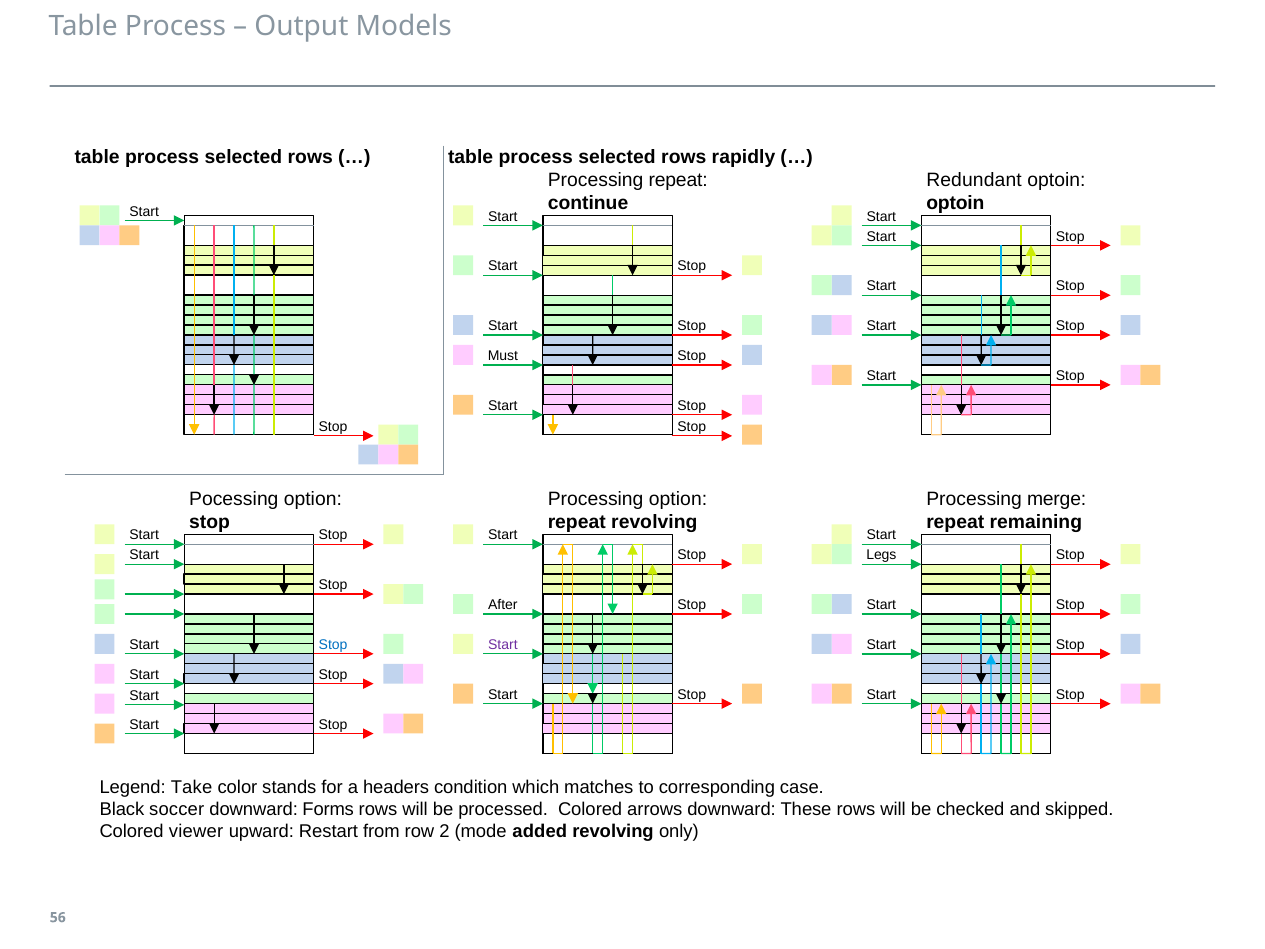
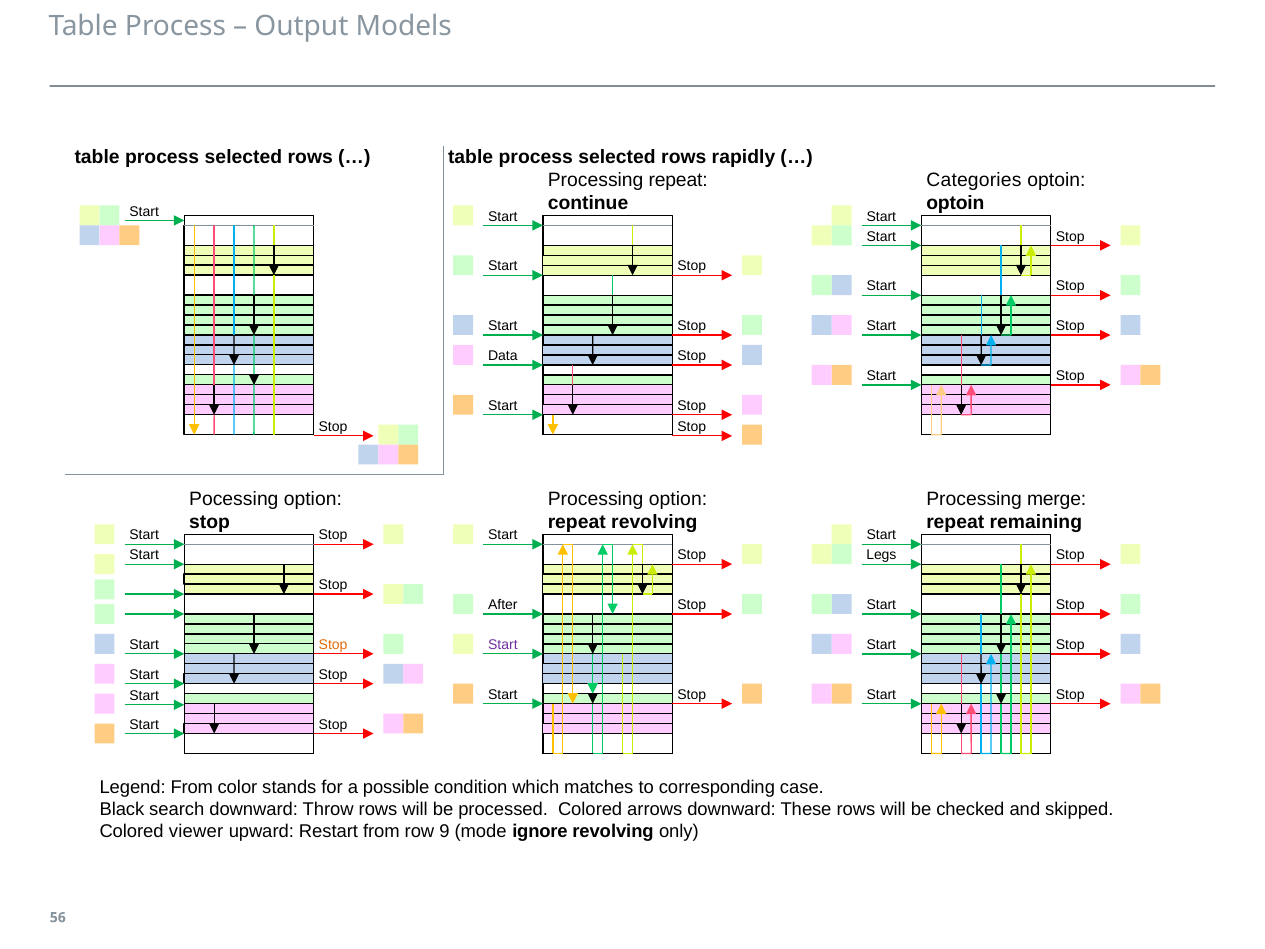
Redundant: Redundant -> Categories (974, 180)
Must: Must -> Data (503, 356)
Stop colour: blue -> orange (333, 645)
Legend Take: Take -> From (192, 787)
headers: headers -> possible (396, 787)
soccer: soccer -> search (177, 809)
Forms: Forms -> Throw (328, 809)
2: 2 -> 9 (444, 831)
added: added -> ignore (540, 831)
